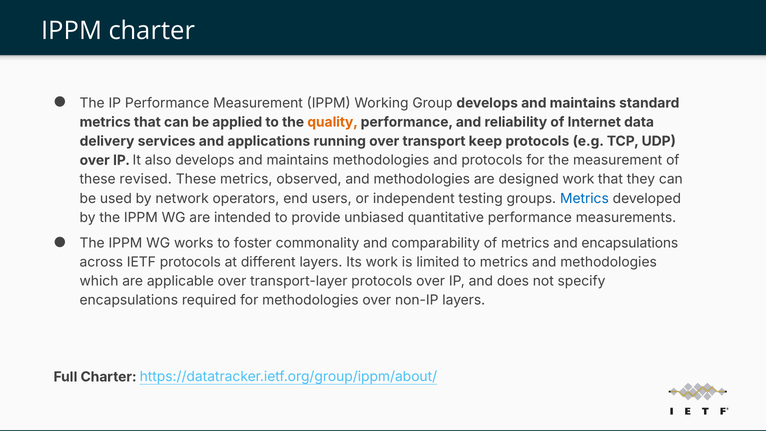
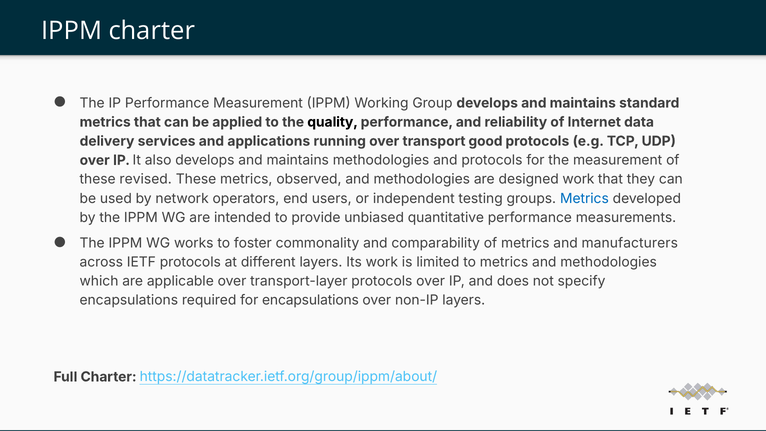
quality colour: orange -> black (333, 122)
keep: keep -> good (485, 141)
and encapsulations: encapsulations -> manufacturers (630, 243)
for methodologies: methodologies -> encapsulations (310, 300)
